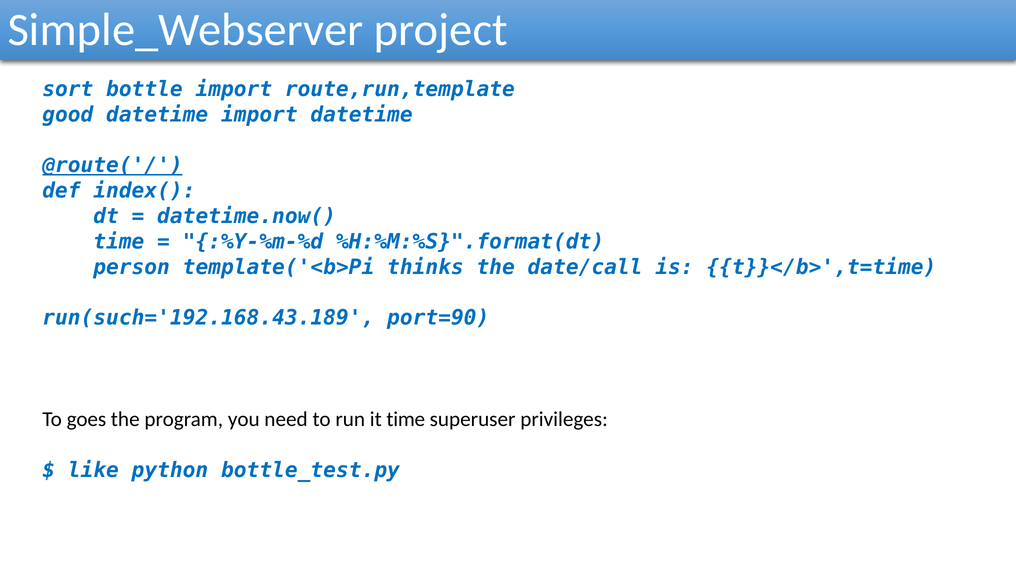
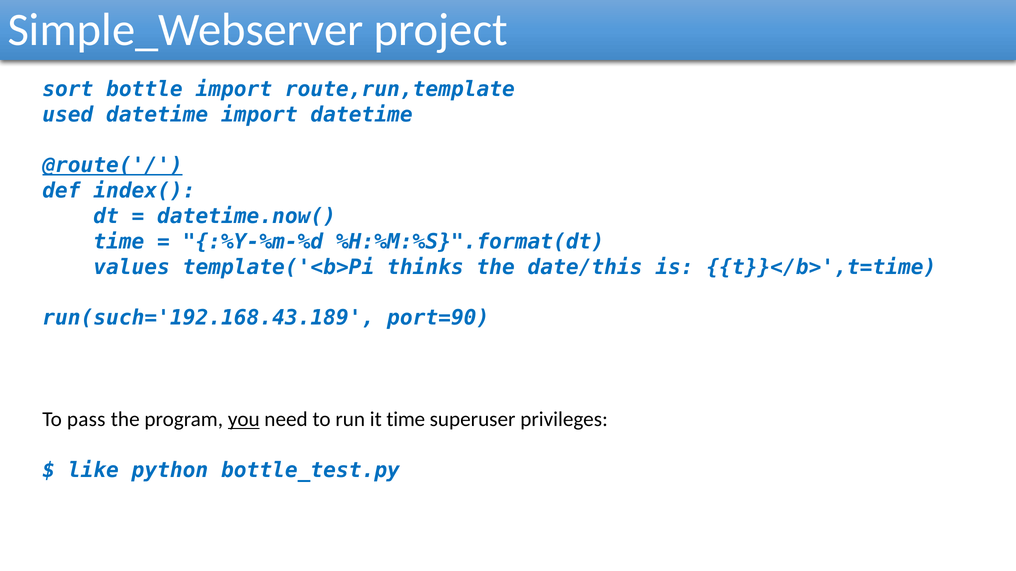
good: good -> used (68, 115)
person: person -> values (132, 267)
date/call: date/call -> date/this (585, 267)
goes: goes -> pass (86, 420)
you underline: none -> present (244, 420)
